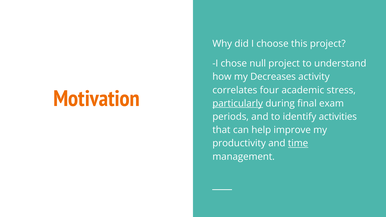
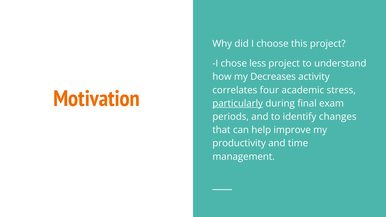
null: null -> less (258, 63)
activities: activities -> changes (338, 117)
time underline: present -> none (298, 143)
